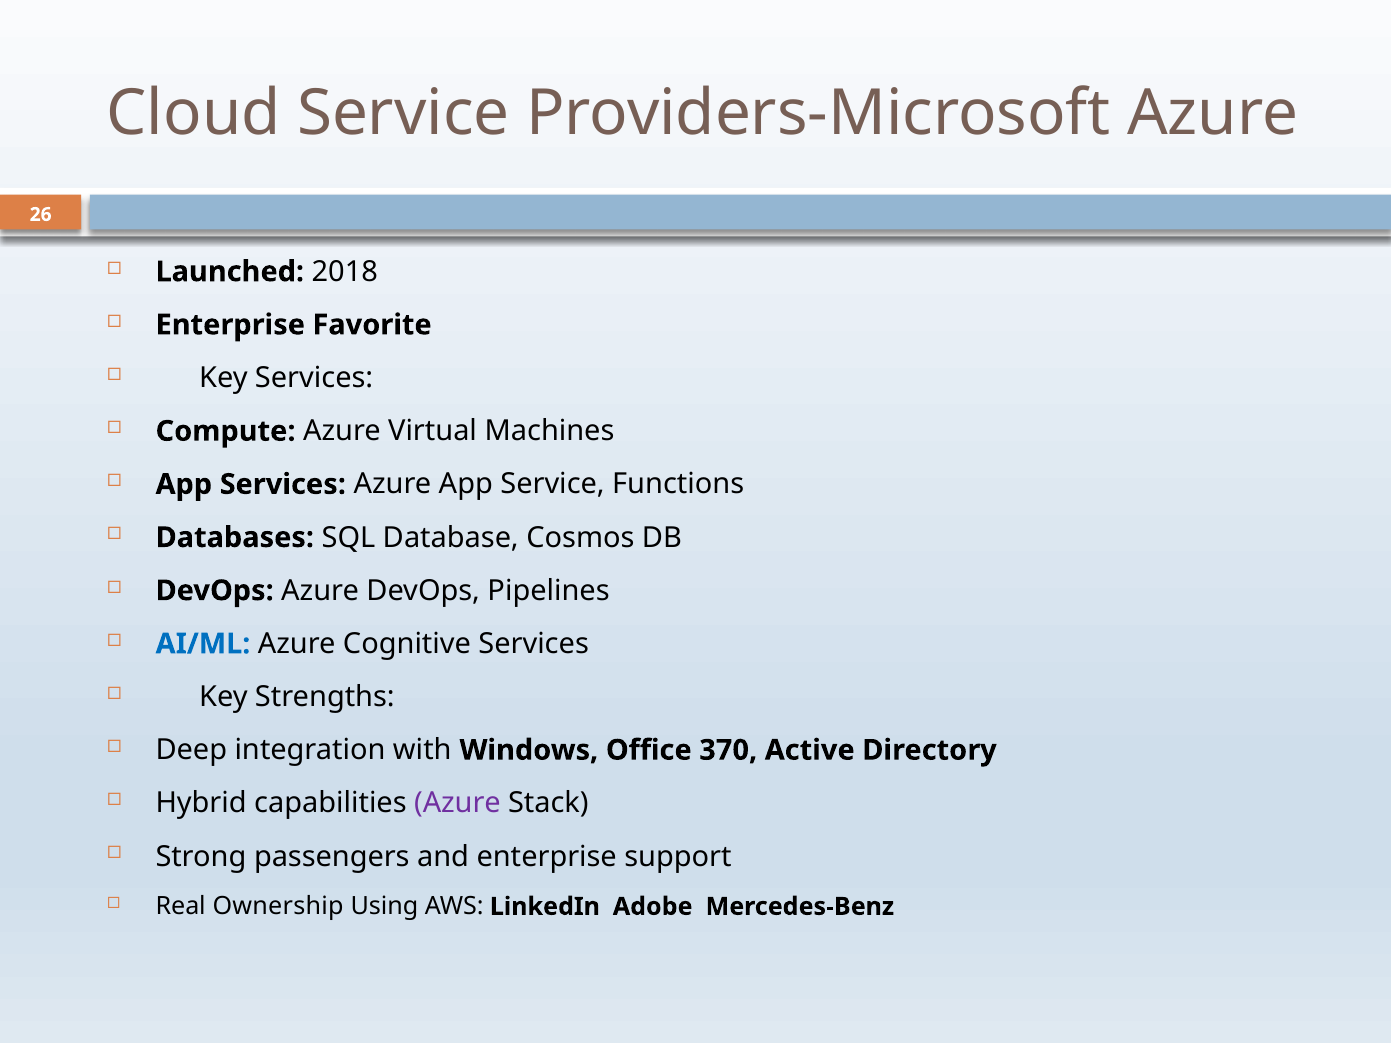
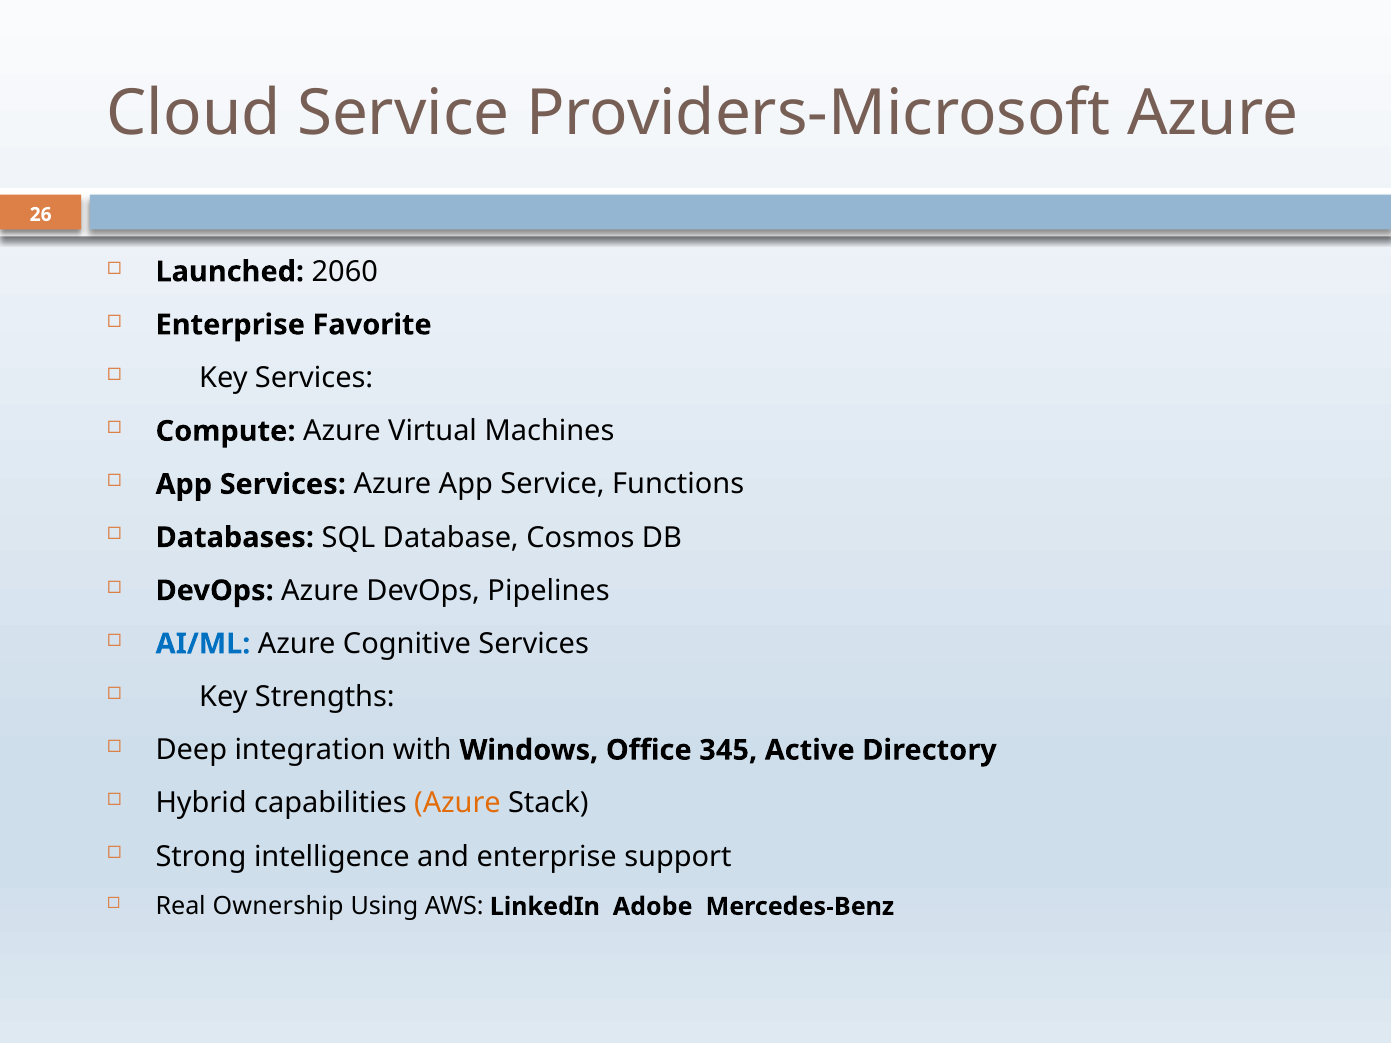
2018: 2018 -> 2060 (345, 272)
370: 370 -> 345 (728, 750)
Azure colour: purple -> orange (457, 804)
passengers: passengers -> intelligence (332, 857)
